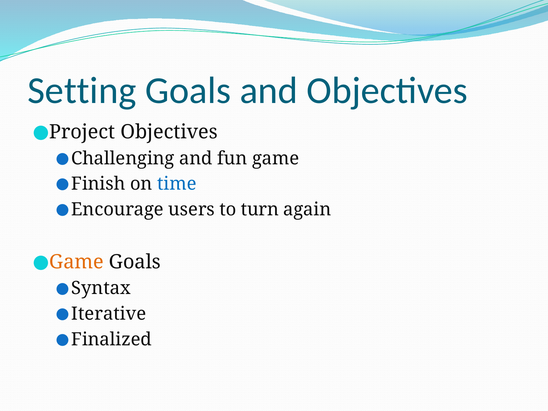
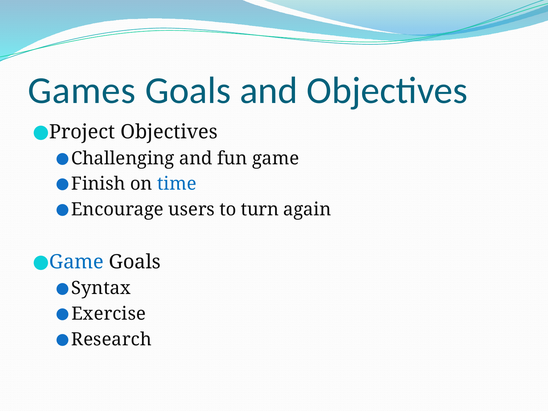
Setting: Setting -> Games (82, 91)
Game colour: orange -> blue (77, 262)
Iterative: Iterative -> Exercise (109, 314)
Finalized: Finalized -> Research (111, 339)
